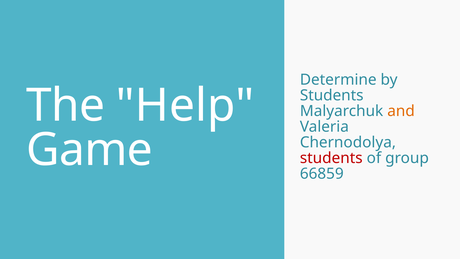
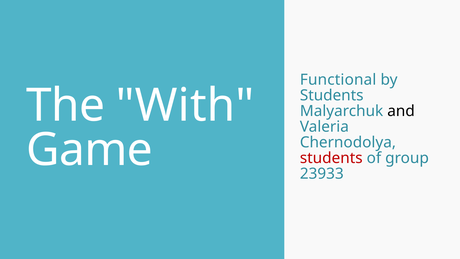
Determine: Determine -> Functional (338, 80)
Help: Help -> With (185, 106)
and colour: orange -> black (401, 111)
66859: 66859 -> 23933 (322, 174)
